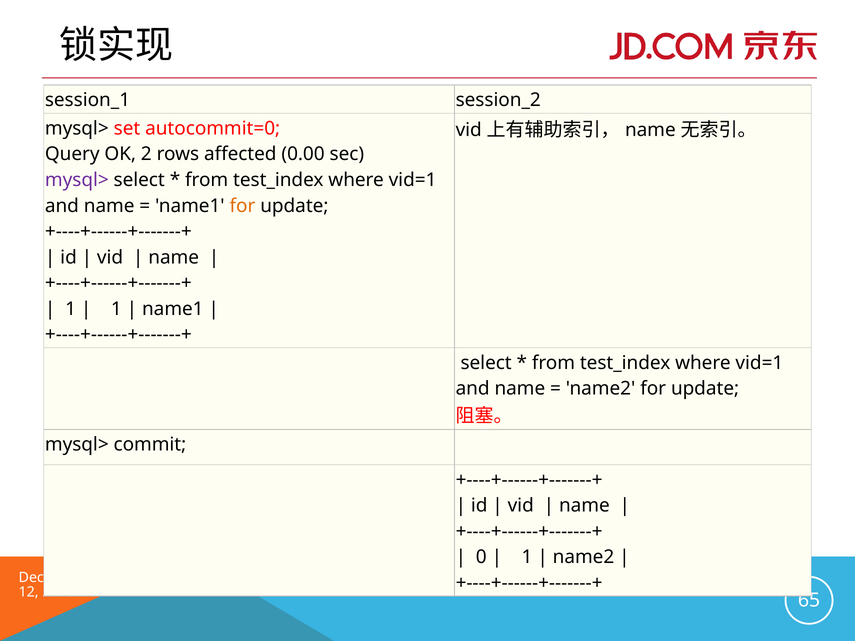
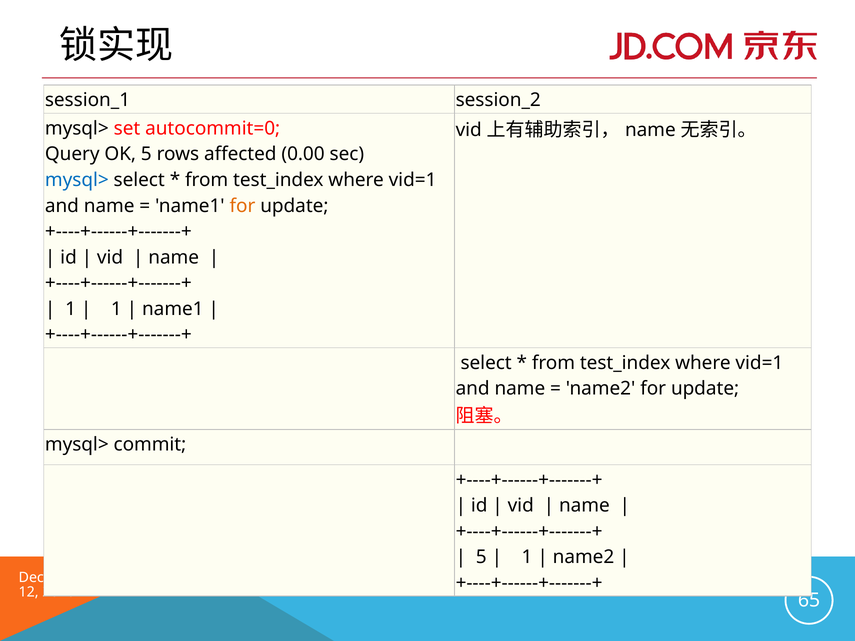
OK 2: 2 -> 5 (146, 154)
mysql> colour: purple -> blue (77, 180)
0: 0 -> 5 (481, 557)
